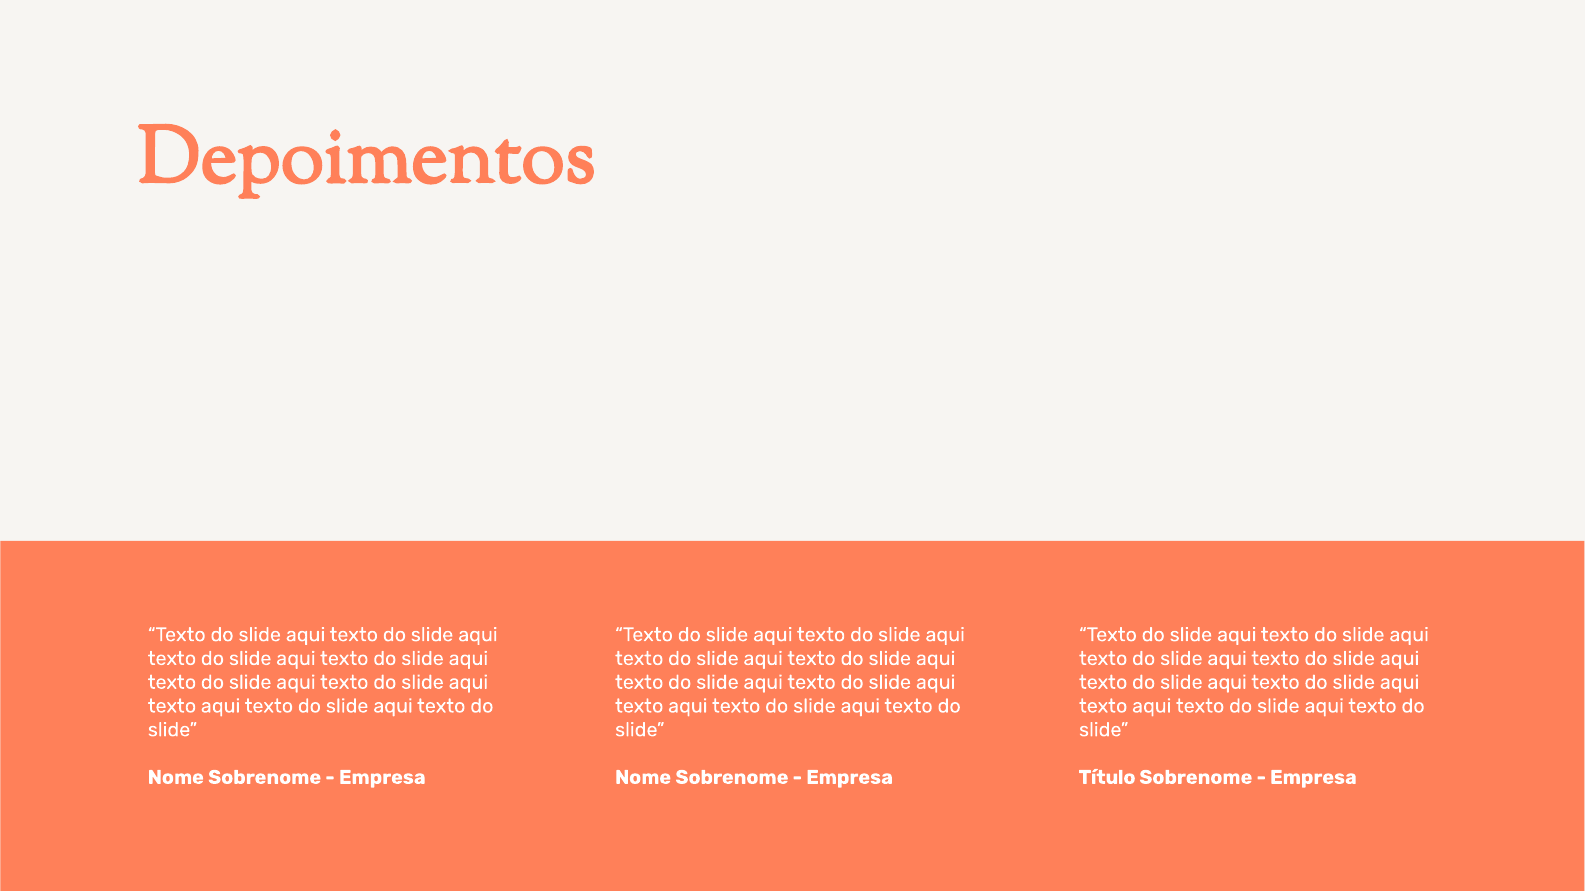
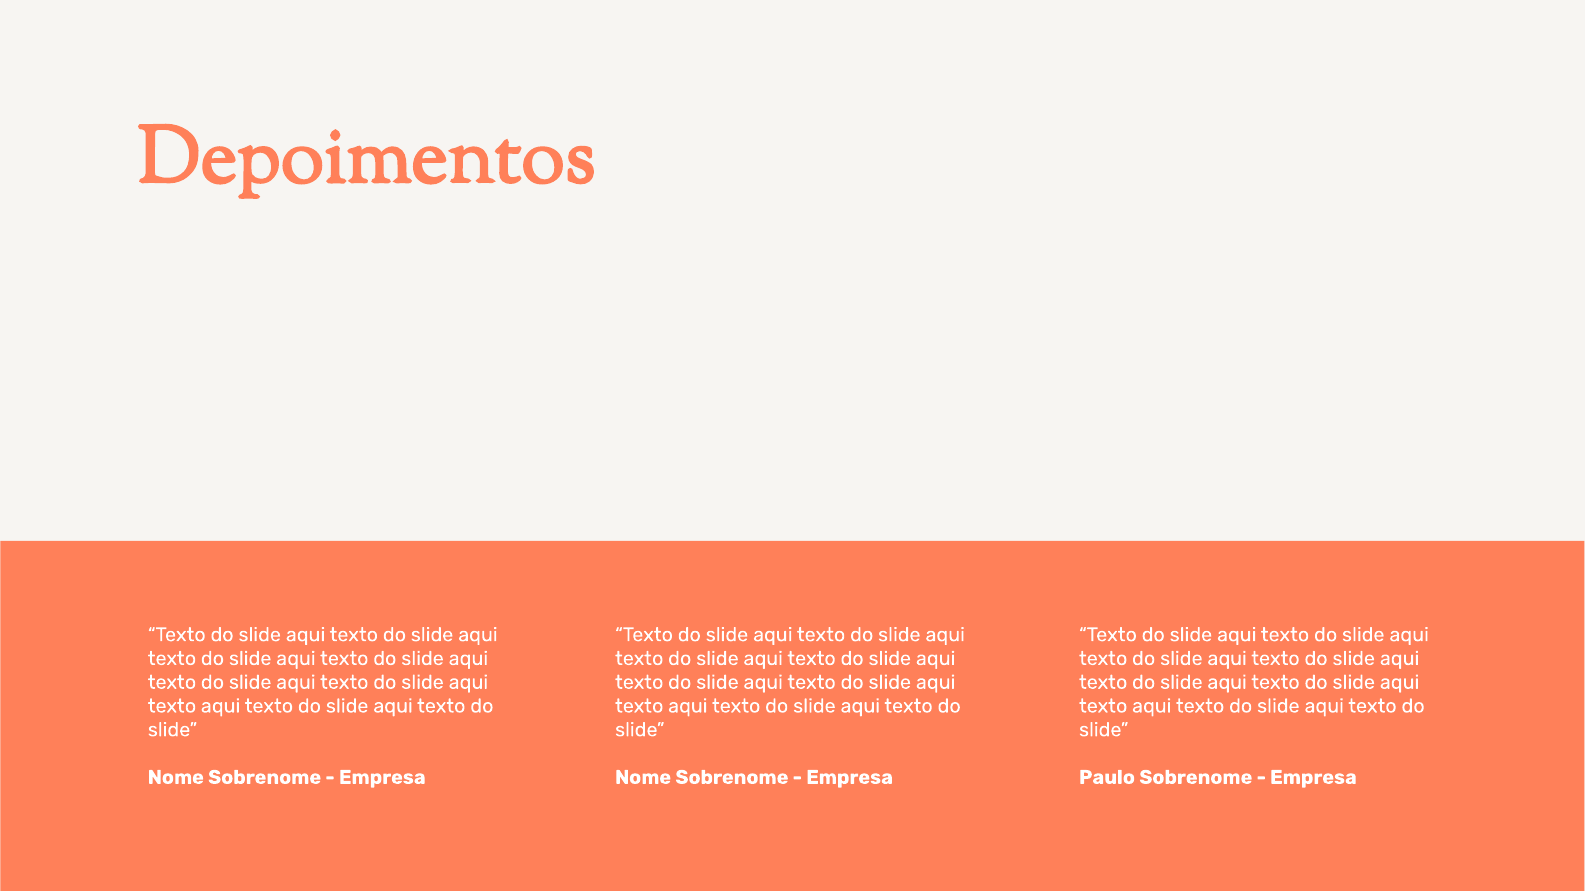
Título: Título -> Paulo (1107, 778)
